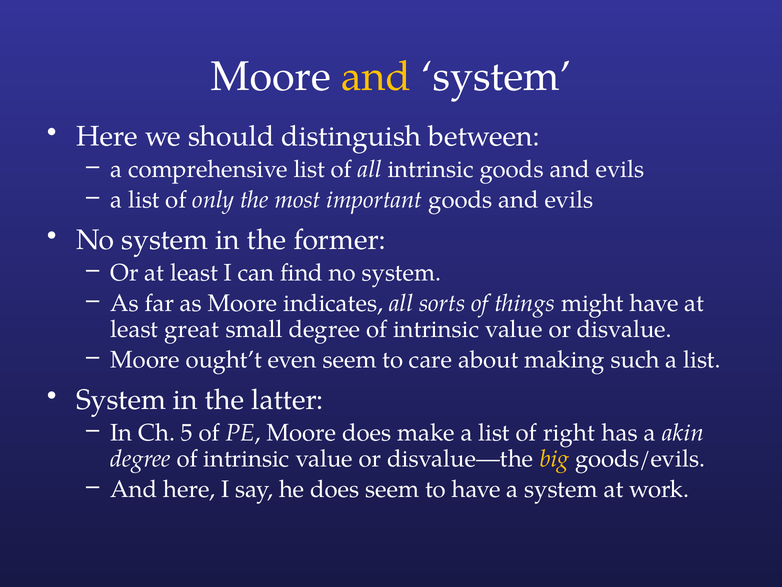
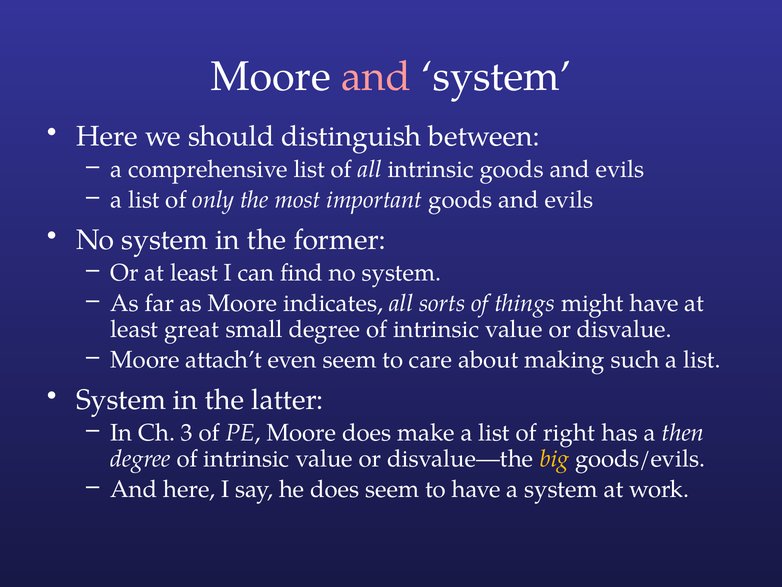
and colour: yellow -> pink (376, 77)
ought’t: ought’t -> attach’t (224, 360)
5: 5 -> 3 (187, 433)
akin: akin -> then (683, 433)
